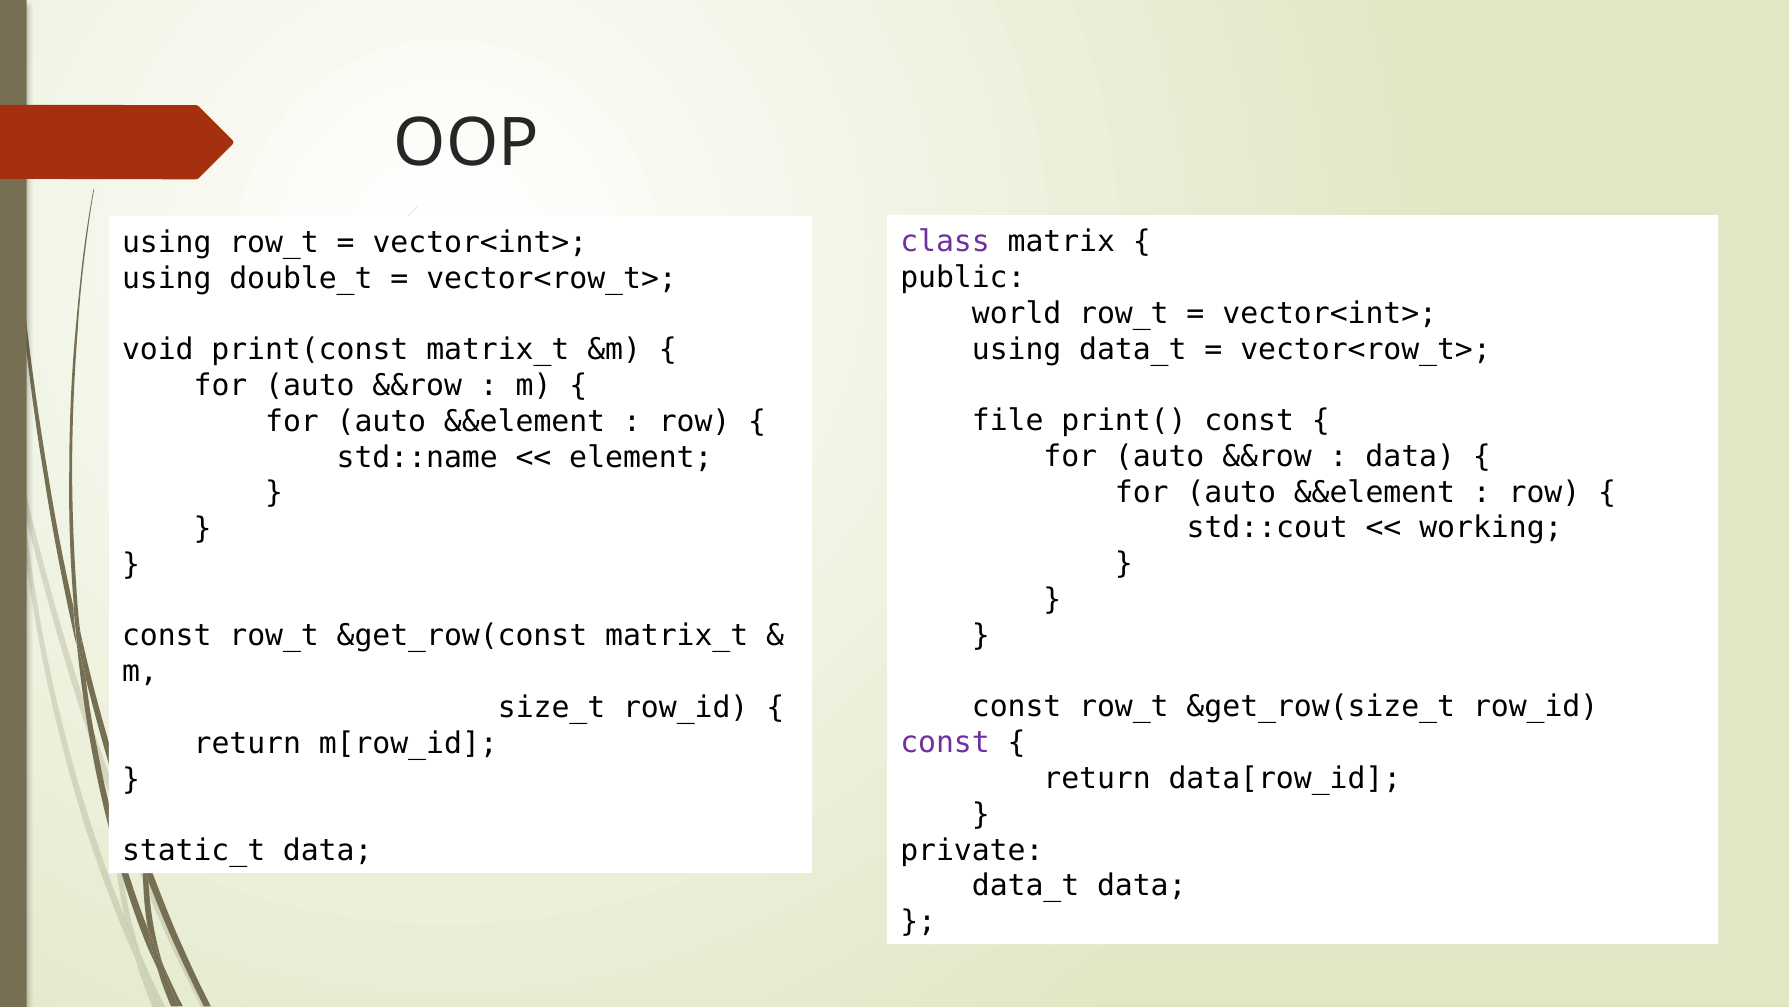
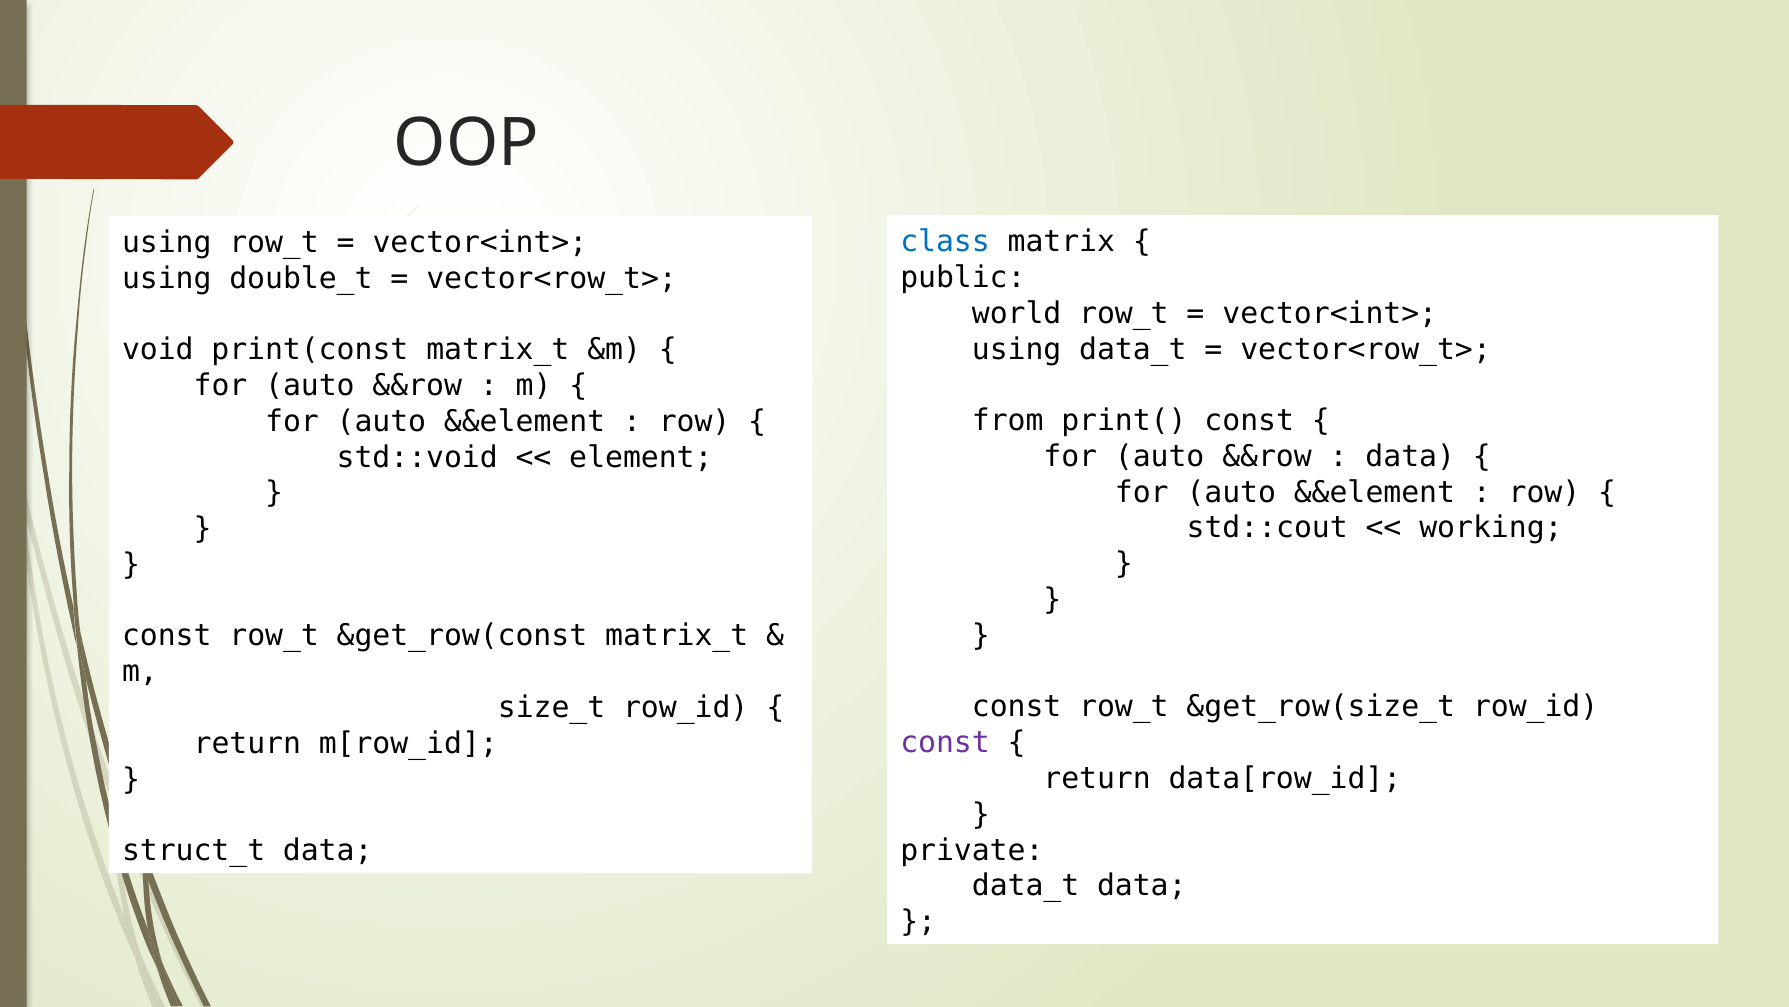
class colour: purple -> blue (945, 242)
file: file -> from (1008, 420)
std::name: std::name -> std::void (417, 457)
static_t: static_t -> struct_t (194, 850)
